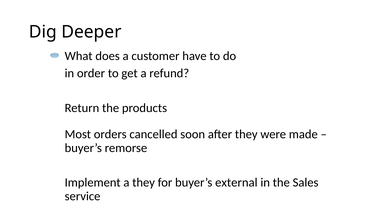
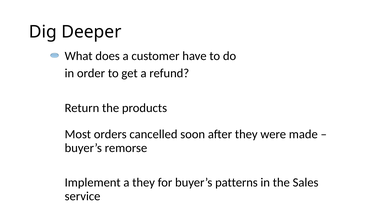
external: external -> patterns (236, 182)
